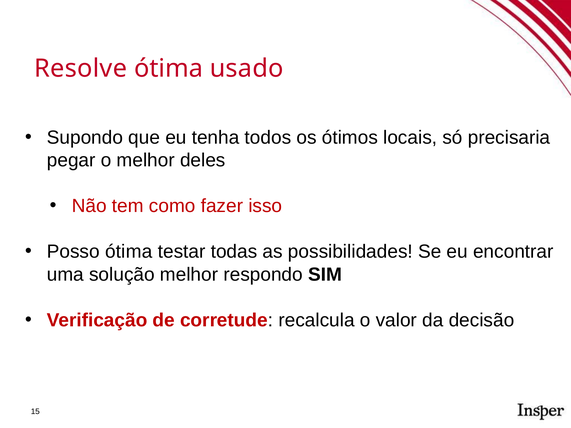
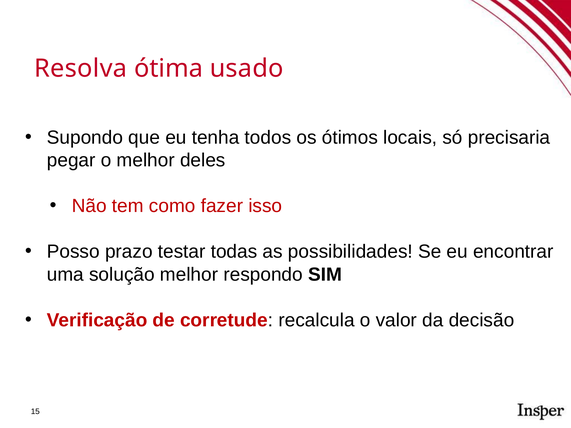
Resolve: Resolve -> Resolva (81, 69)
Posso ótima: ótima -> prazo (129, 252)
